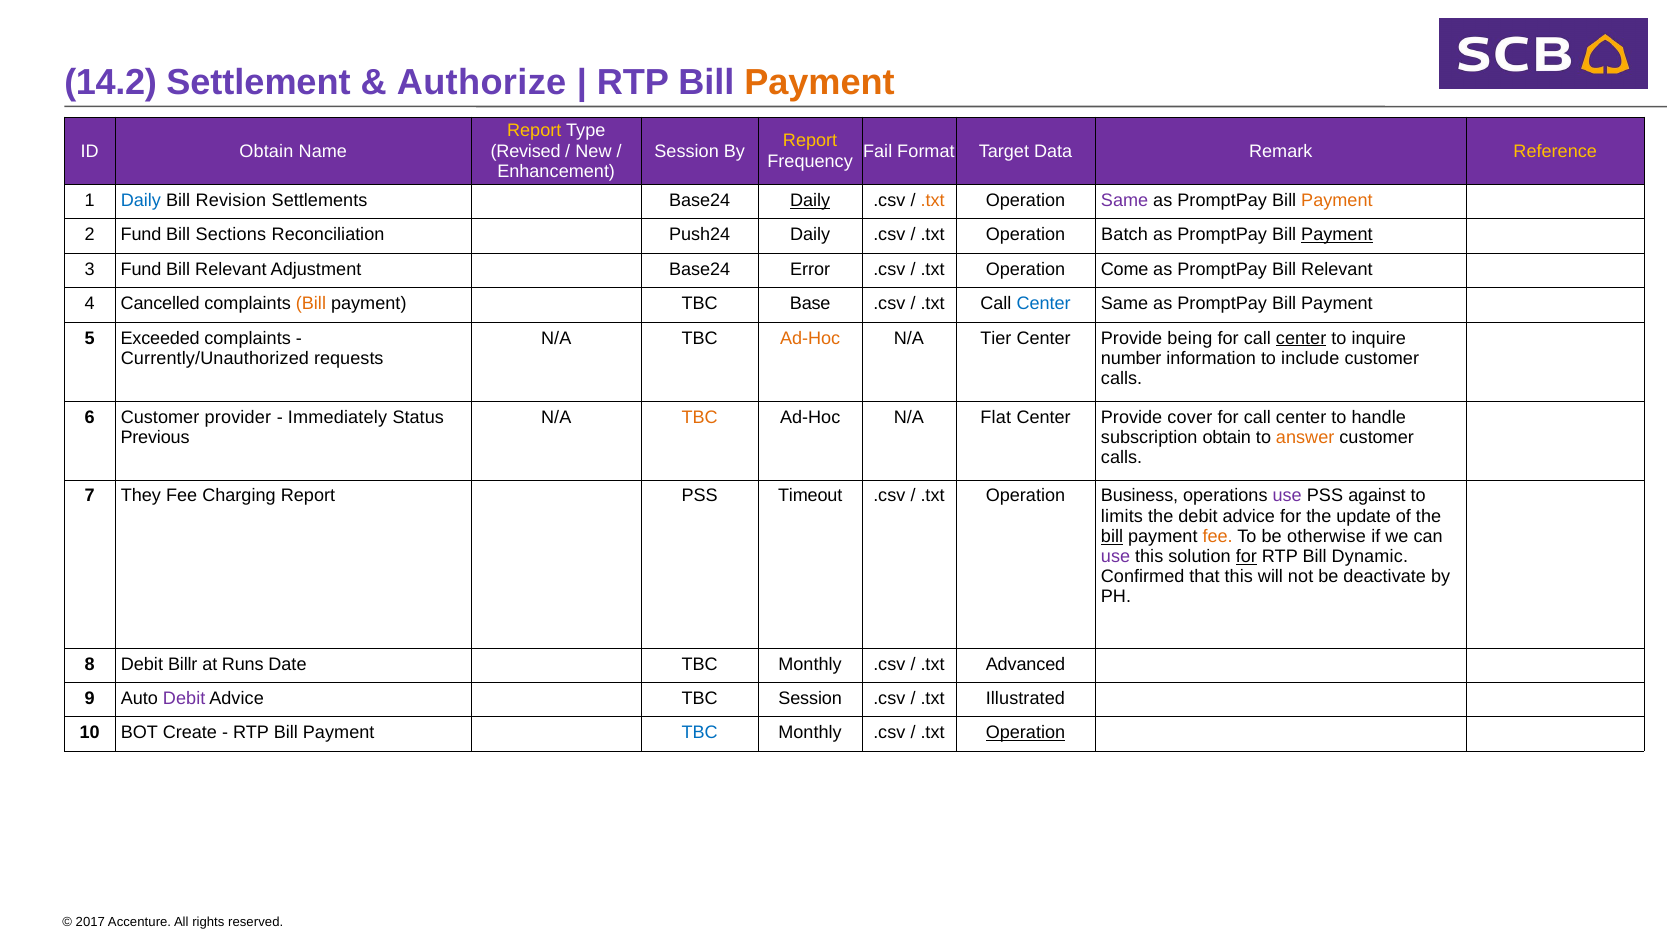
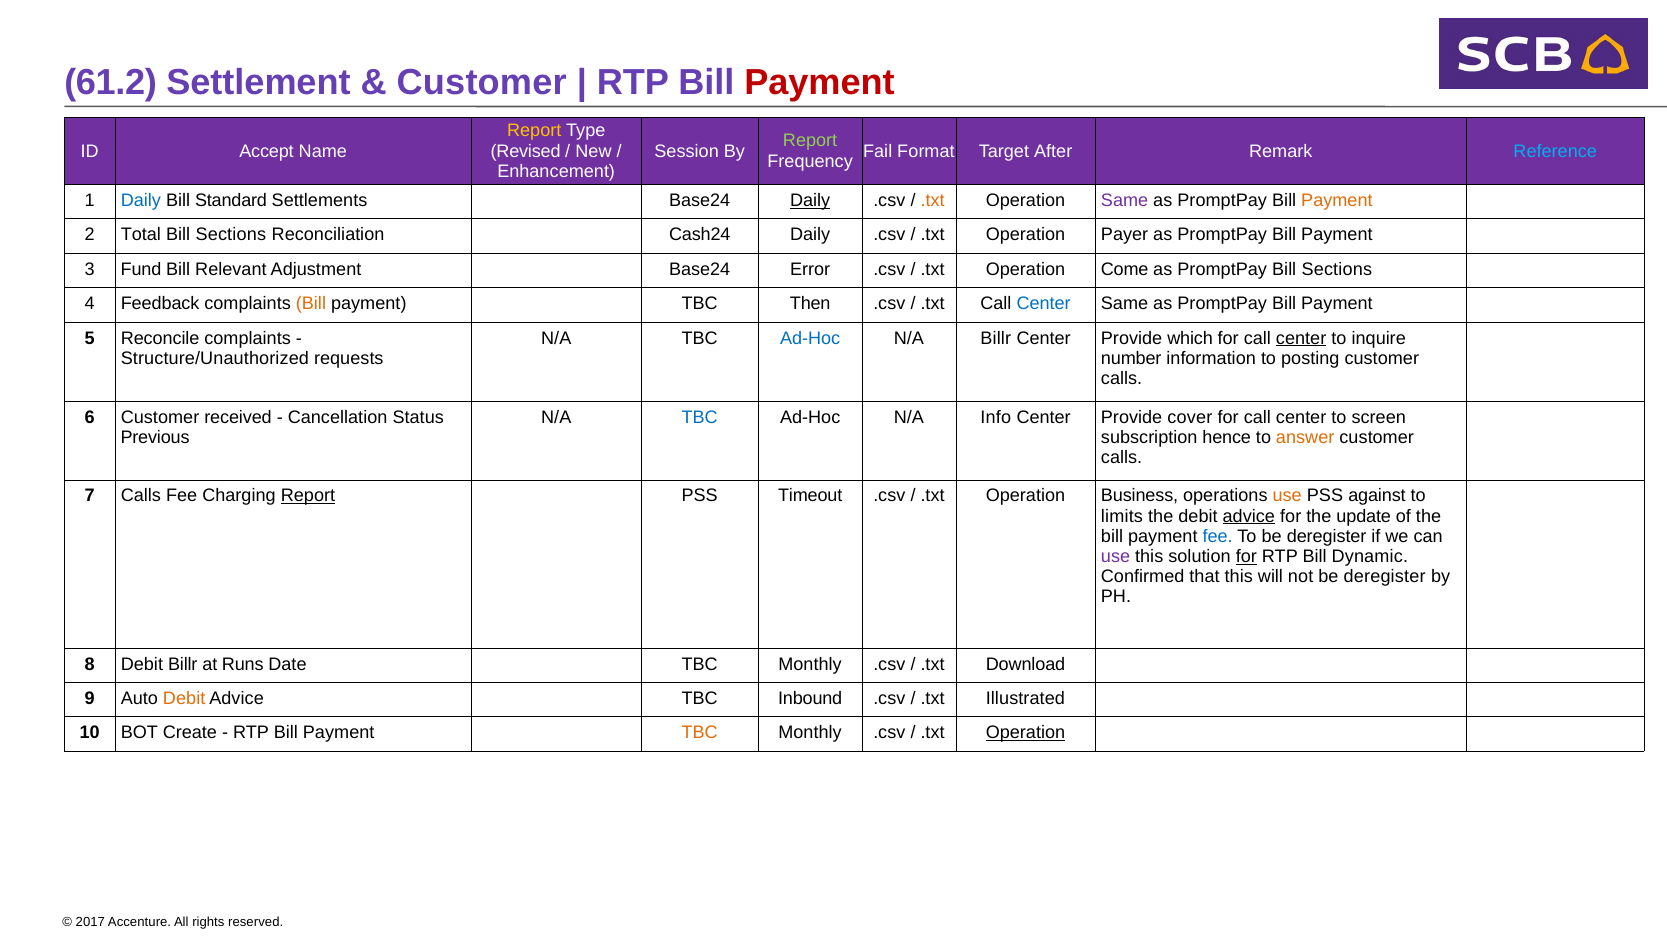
14.2: 14.2 -> 61.2 (111, 82)
Authorize: Authorize -> Customer (482, 82)
Payment colour: orange -> red (820, 82)
Report colour: yellow -> light green (810, 141)
ID Obtain: Obtain -> Accept (267, 151)
Data: Data -> After (1053, 151)
Reference colour: yellow -> light blue (1555, 151)
Revision: Revision -> Standard (231, 200)
2 Fund: Fund -> Total (141, 235)
Push24: Push24 -> Cash24 (700, 235)
Batch: Batch -> Payer (1125, 235)
Payment underline: present -> none (1337, 235)
PromptPay Bill Relevant: Relevant -> Sections (1337, 269)
Cancelled: Cancelled -> Feedback (160, 303)
Base: Base -> Then (810, 303)
Exceeded: Exceeded -> Reconcile (160, 338)
Ad-Hoc colour: orange -> blue (810, 338)
N/A Tier: Tier -> Billr (996, 338)
being: being -> which (1190, 338)
Currently/Unauthorized: Currently/Unauthorized -> Structure/Unauthorized (215, 358)
include: include -> posting (1310, 358)
provider: provider -> received (238, 417)
Immediately: Immediately -> Cancellation (338, 417)
TBC colour: orange -> blue (700, 417)
Flat: Flat -> Info (996, 417)
handle: handle -> screen (1379, 417)
subscription obtain: obtain -> hence (1227, 437)
7 They: They -> Calls (141, 496)
Report underline: none -> present (308, 496)
use colour: purple -> orange (1287, 496)
advice underline: none -> present (1249, 516)
bill underline: present -> none (1112, 536)
fee colour: orange -> blue (1218, 536)
To be otherwise: otherwise -> deregister (1327, 536)
not be deactivate: deactivate -> deregister (1385, 576)
Advanced: Advanced -> Download (1026, 664)
Debit colour: purple -> orange (184, 698)
TBC Session: Session -> Inbound (810, 698)
TBC colour: blue -> orange (700, 732)
